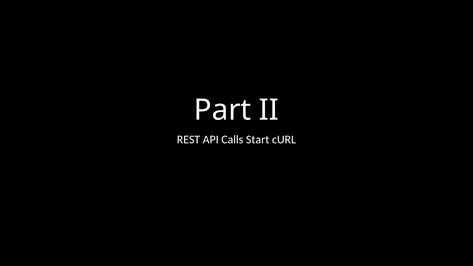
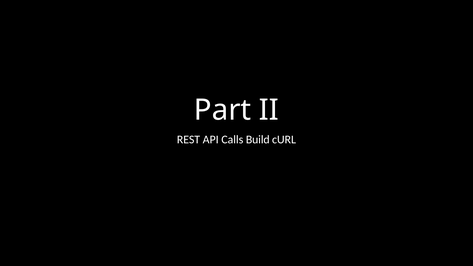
Start: Start -> Build (258, 140)
